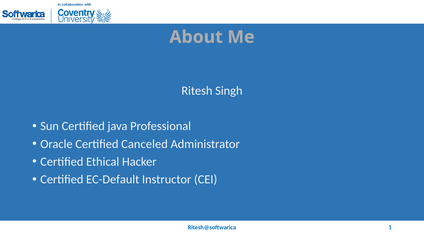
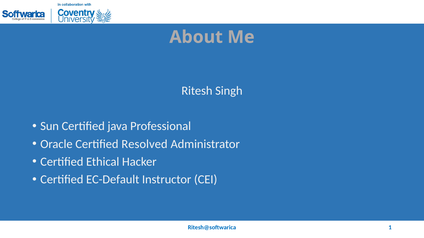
Canceled: Canceled -> Resolved (145, 144)
